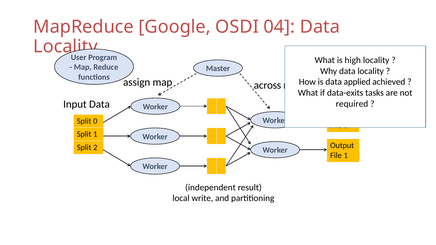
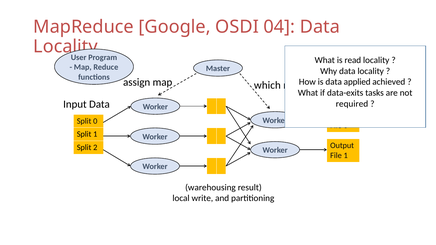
high: high -> read (353, 60)
across: across -> which (267, 85)
independent: independent -> warehousing (210, 188)
